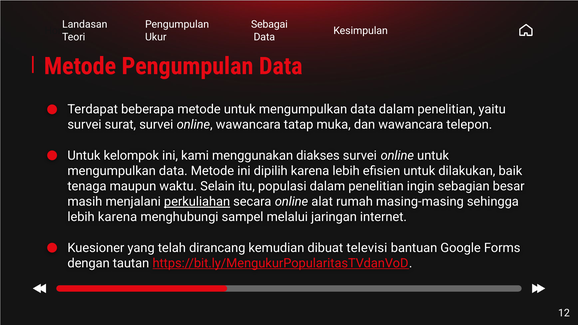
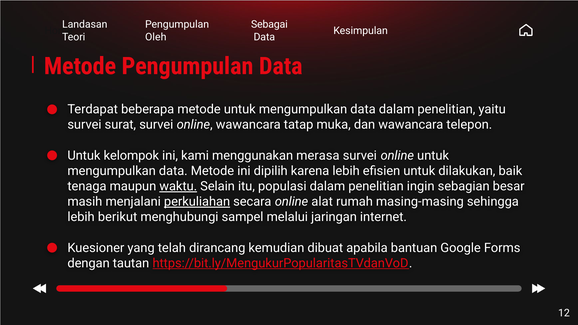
Ukur: Ukur -> Oleh (156, 37)
diakses: diakses -> merasa (318, 156)
waktu underline: none -> present (178, 186)
lebih karena: karena -> berikut (118, 217)
televisi: televisi -> apabila (367, 248)
